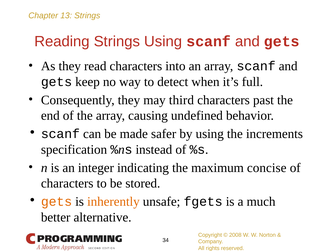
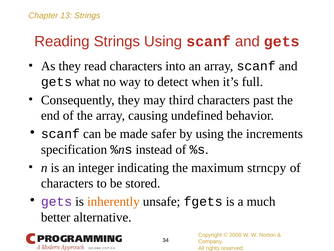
keep: keep -> what (88, 82)
concise: concise -> strncpy (267, 167)
gets colour: orange -> purple (57, 201)
